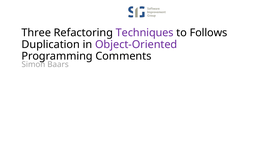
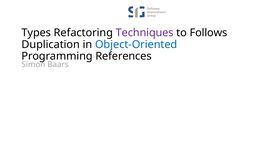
Three: Three -> Types (36, 33)
Object-Oriented colour: purple -> blue (136, 45)
Comments: Comments -> References (124, 56)
